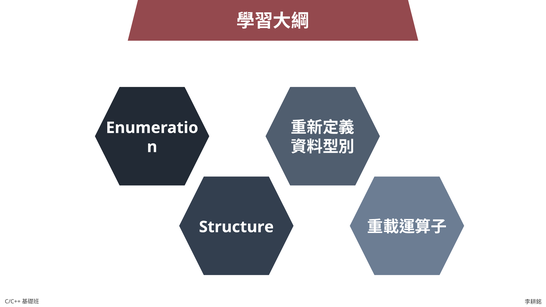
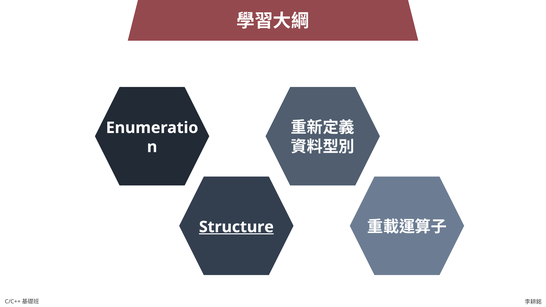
Structure underline: none -> present (236, 227)
